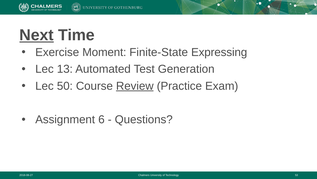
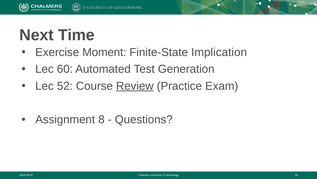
Next underline: present -> none (37, 35)
Expressing: Expressing -> Implication (219, 52)
13: 13 -> 60 (65, 69)
50: 50 -> 52 (65, 86)
6: 6 -> 8 (101, 119)
